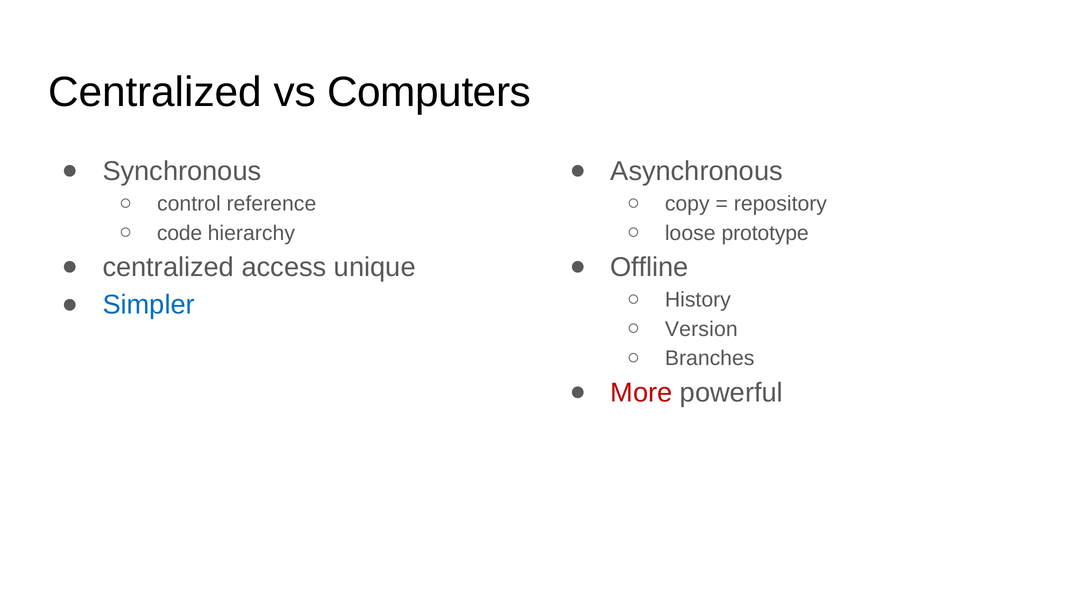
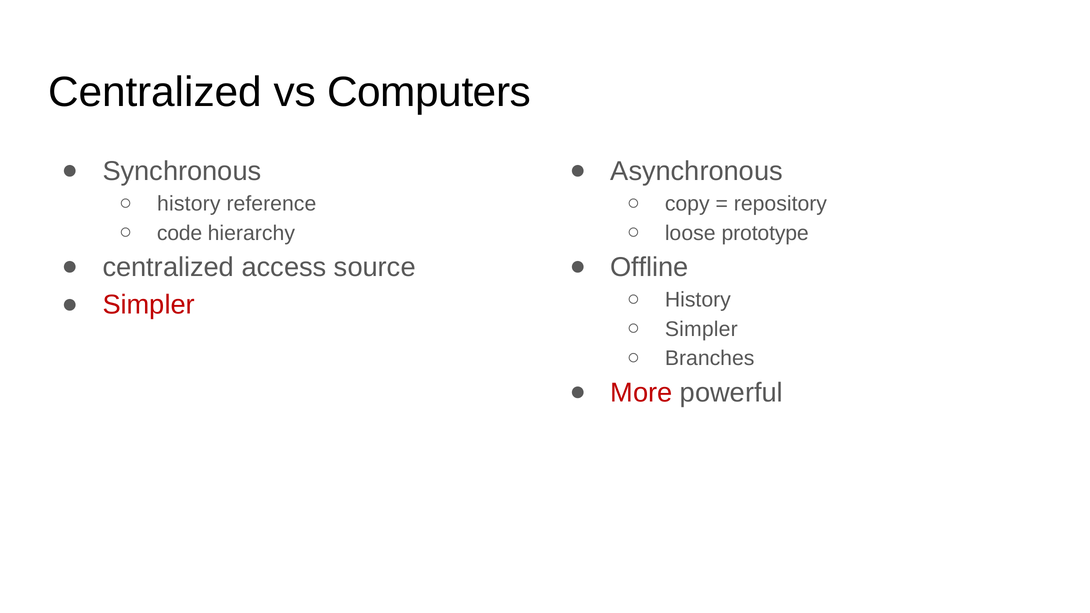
control: control -> history (189, 204)
unique: unique -> source (375, 267)
Simpler colour: blue -> red (149, 305)
Version: Version -> Simpler (701, 329)
